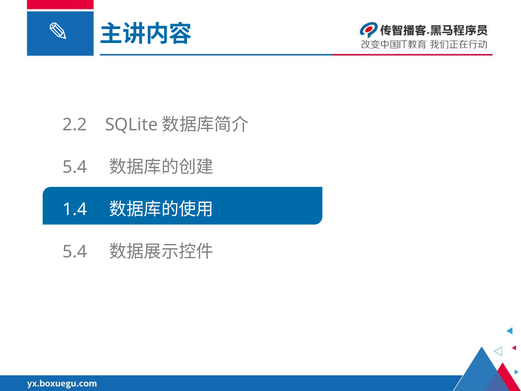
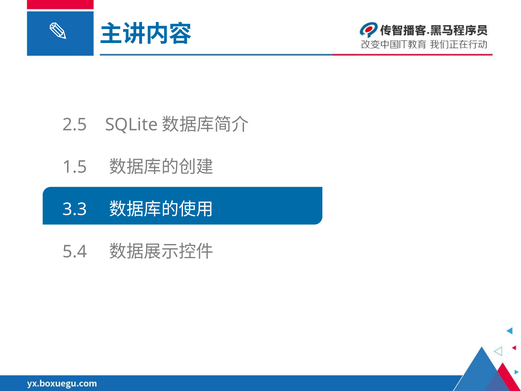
2.2: 2.2 -> 2.5 (75, 125)
5.4: 5.4 -> 1.5 (75, 167)
1.4: 1.4 -> 3.3 (75, 209)
